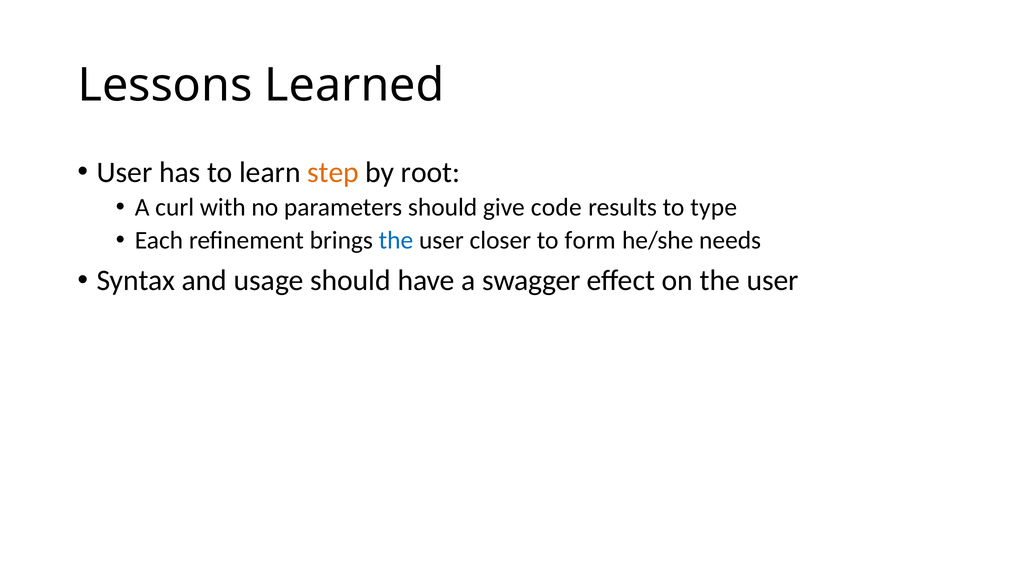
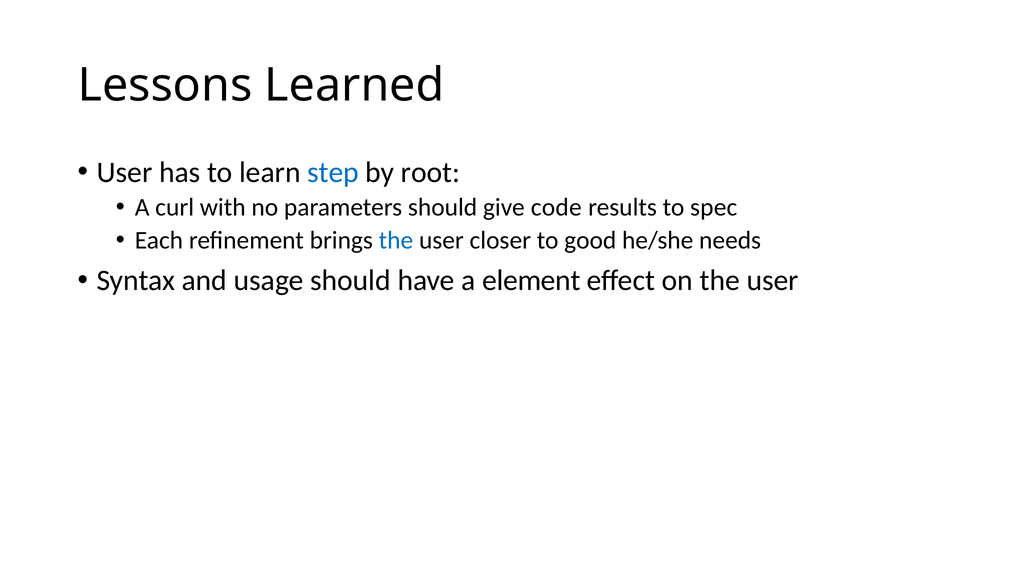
step colour: orange -> blue (333, 172)
type: type -> spec (714, 207)
form: form -> good (590, 240)
swagger: swagger -> element (531, 280)
